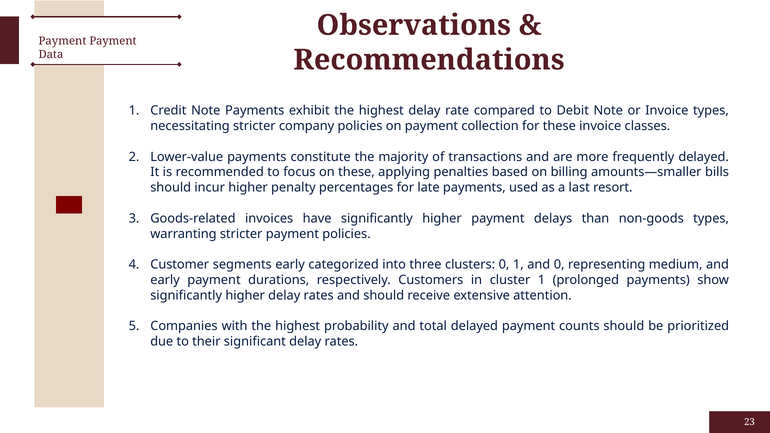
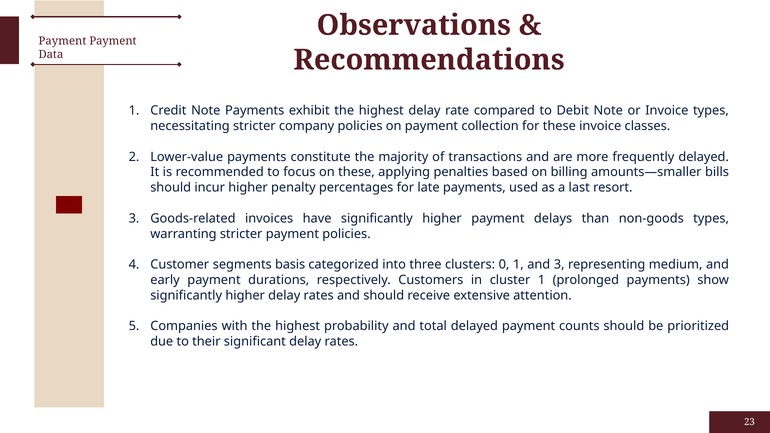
segments early: early -> basis (290, 265)
and 0: 0 -> 3 (559, 265)
